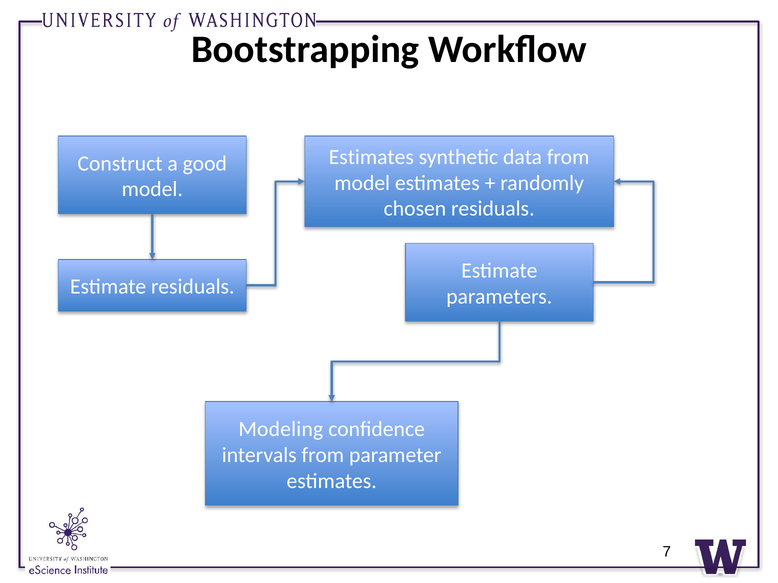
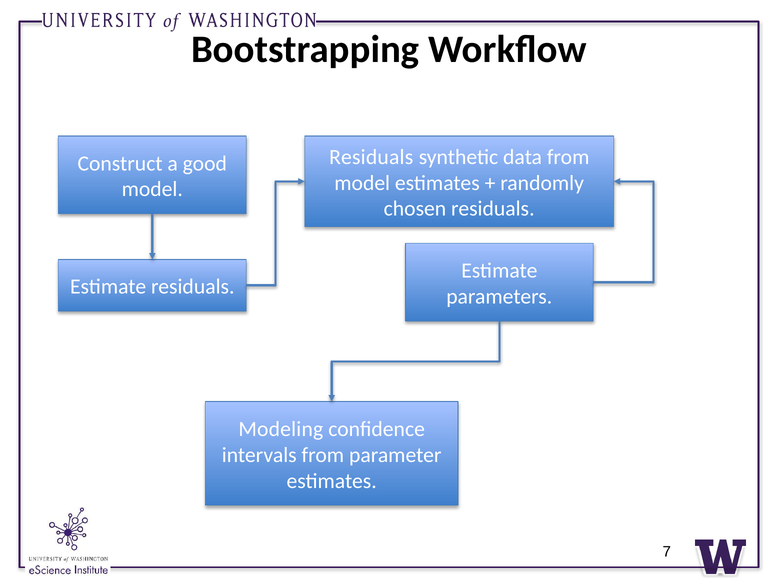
Estimates: Estimates -> Residuals (371, 157)
